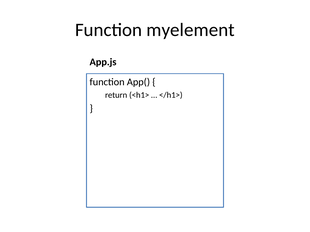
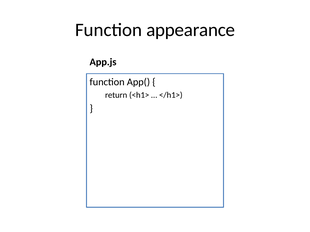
myelement: myelement -> appearance (191, 30)
